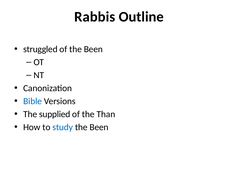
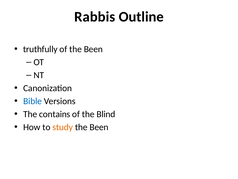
struggled: struggled -> truthfully (40, 49)
supplied: supplied -> contains (55, 114)
Than: Than -> Blind (106, 114)
study colour: blue -> orange (63, 127)
